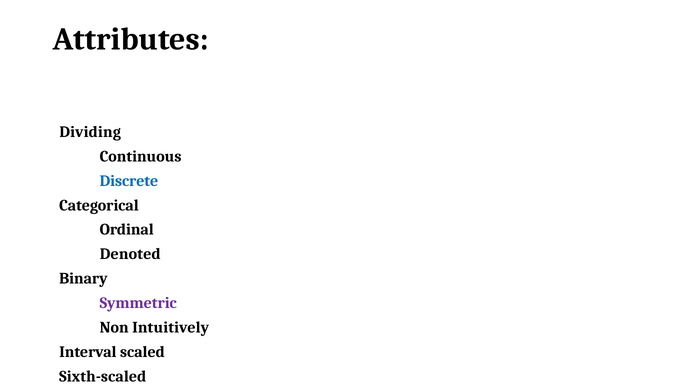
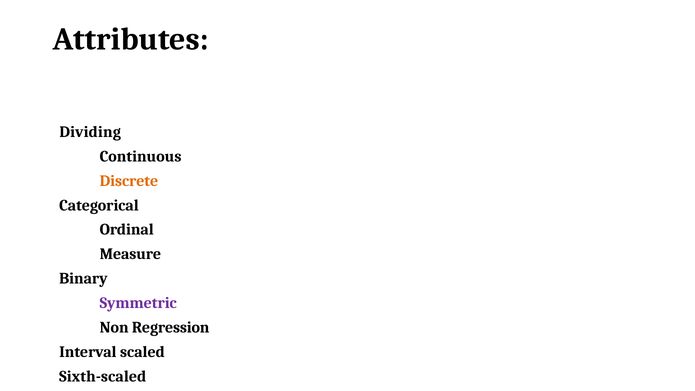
Discrete colour: blue -> orange (129, 181)
Denoted: Denoted -> Measure (130, 254)
Intuitively: Intuitively -> Regression (171, 327)
